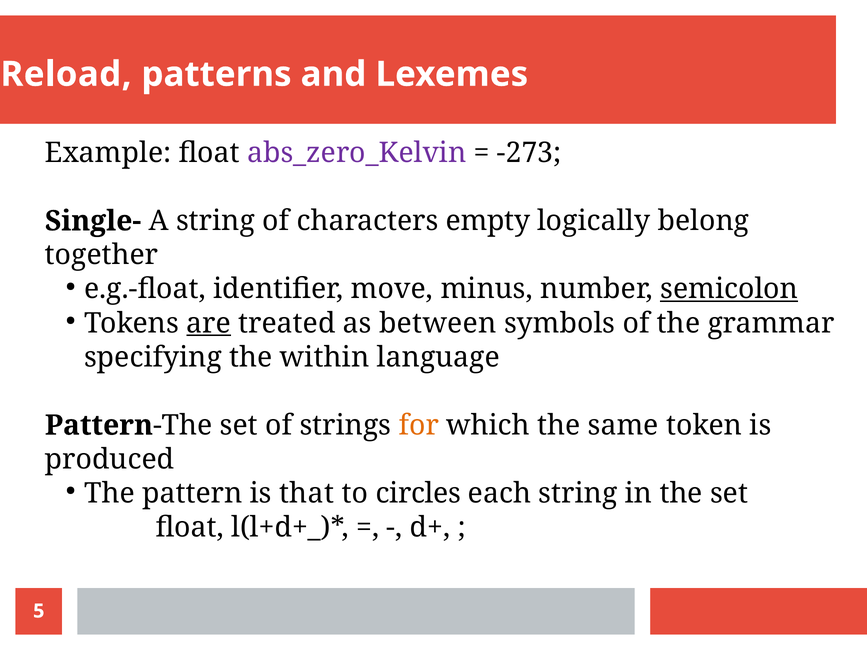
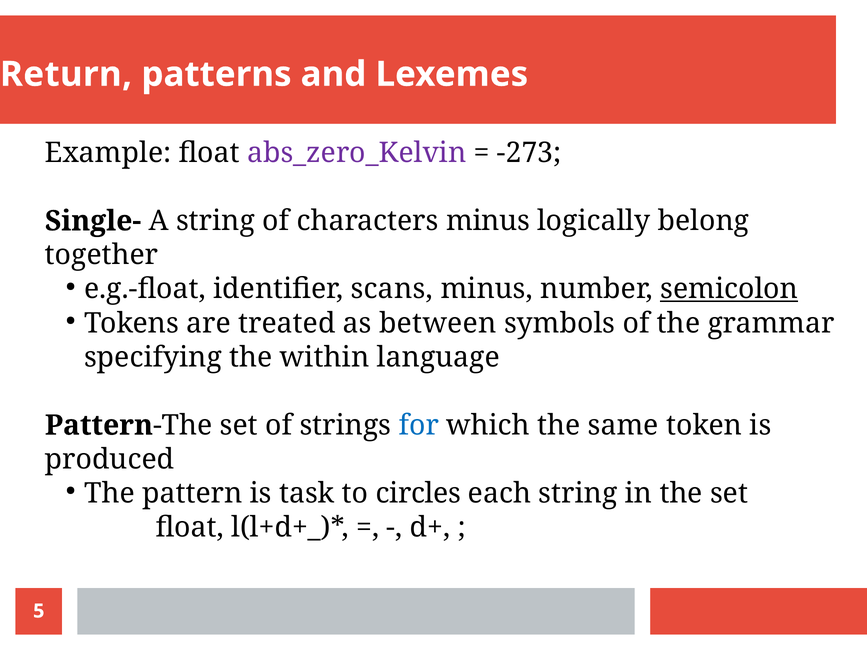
Reload: Reload -> Return (66, 74)
characters empty: empty -> minus (488, 221)
move: move -> scans (392, 289)
are underline: present -> none (209, 323)
for colour: orange -> blue (419, 425)
that: that -> task (307, 494)
